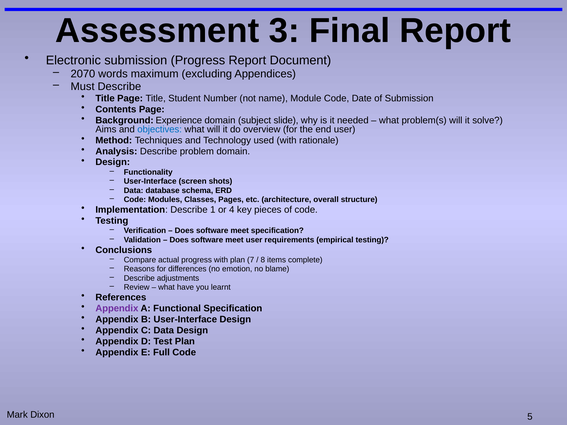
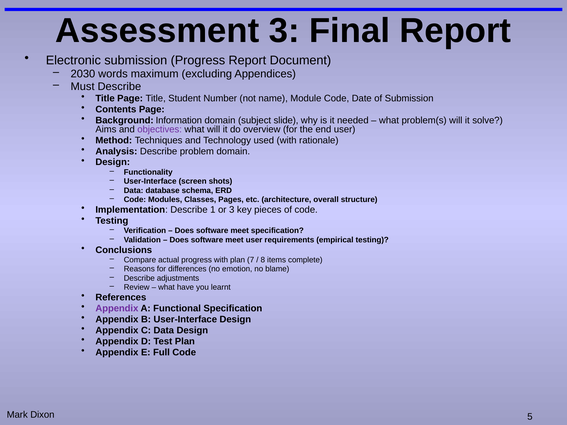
2070: 2070 -> 2030 (83, 74)
Experience: Experience -> Information (179, 120)
objectives colour: blue -> purple (160, 129)
or 4: 4 -> 3 (232, 210)
